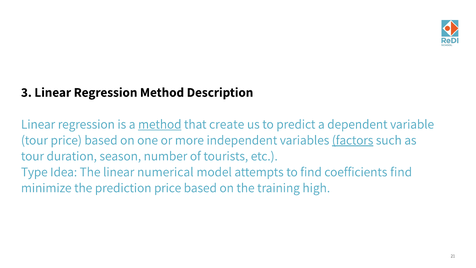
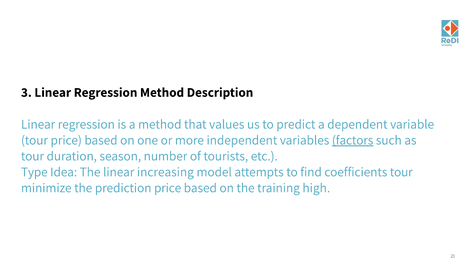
method underline: present -> none (160, 124)
create: create -> values (227, 124)
numerical: numerical -> increasing (165, 172)
coefficients find: find -> tour (401, 172)
